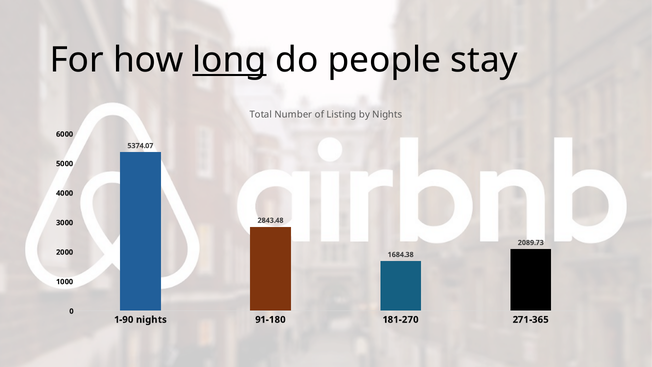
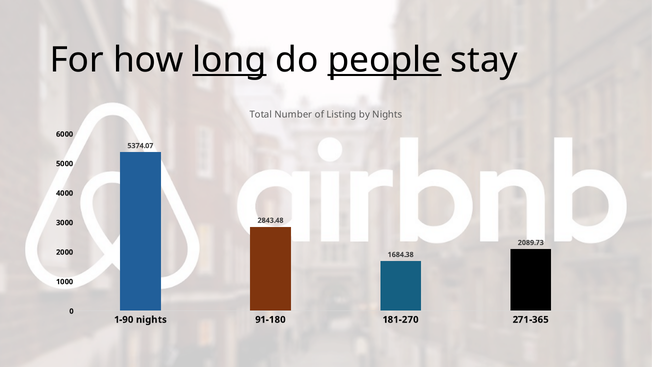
people underline: none -> present (384, 60)
